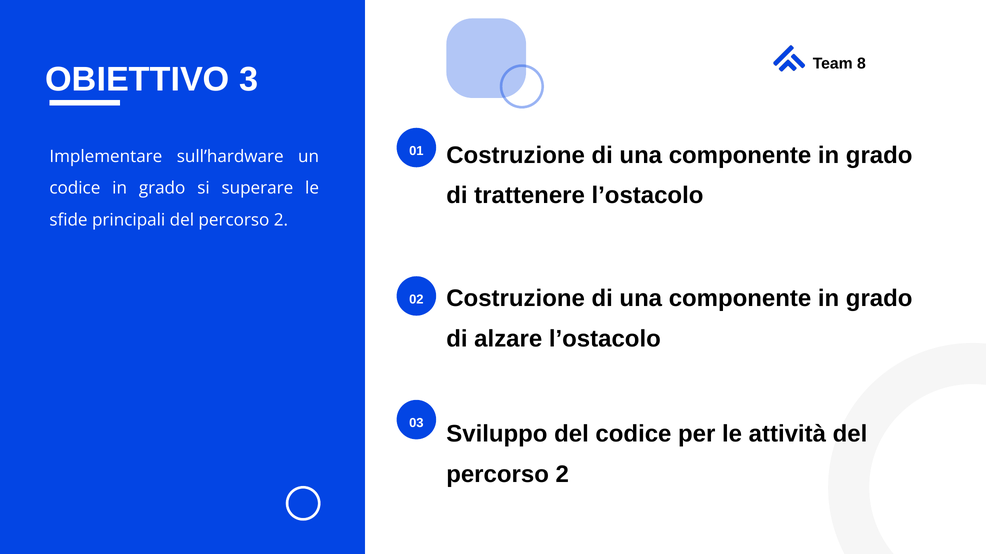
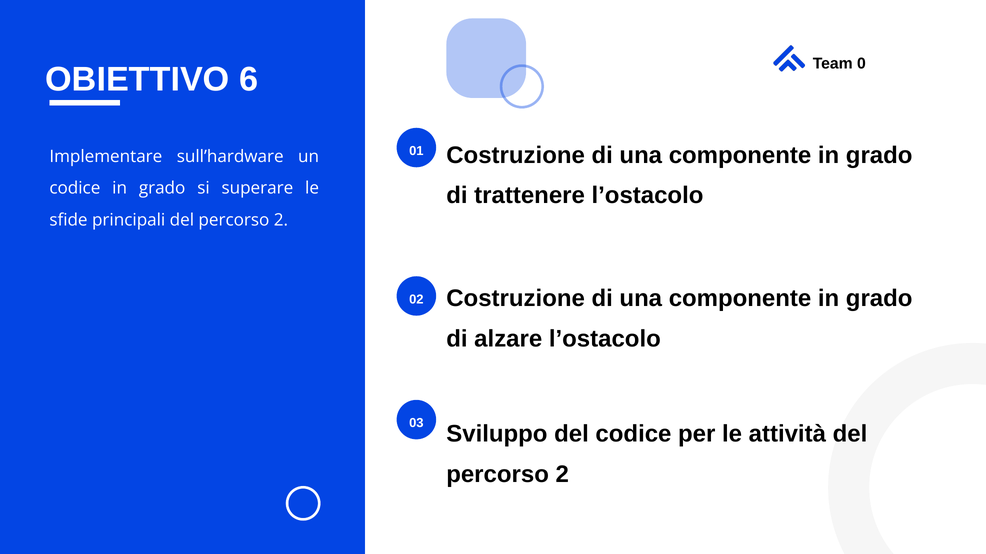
8: 8 -> 0 (861, 64)
3: 3 -> 6 (249, 80)
